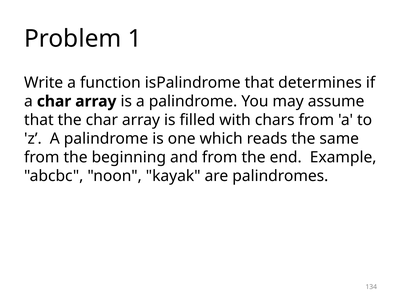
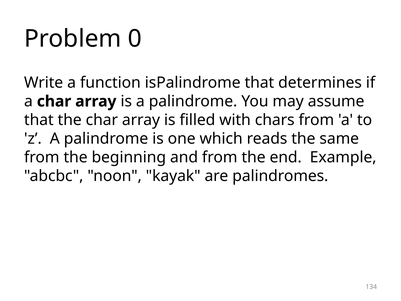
1: 1 -> 0 (135, 39)
